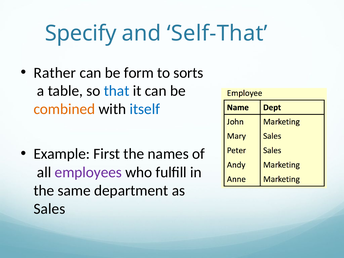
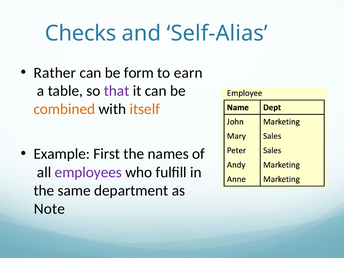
Specify: Specify -> Checks (81, 33)
Self-That: Self-That -> Self-Alias (217, 33)
sorts: sorts -> earn (188, 73)
that colour: blue -> purple (117, 91)
itself colour: blue -> orange (145, 109)
Sales: Sales -> Note (49, 209)
